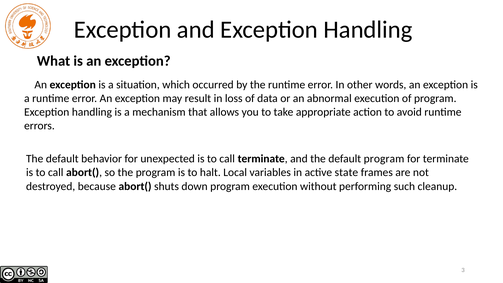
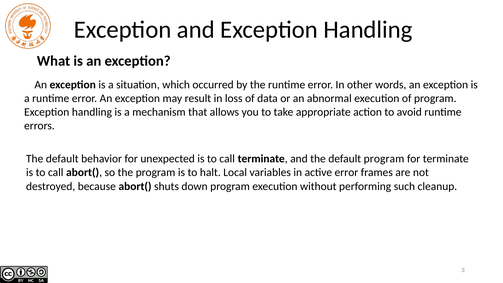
active state: state -> error (346, 173)
